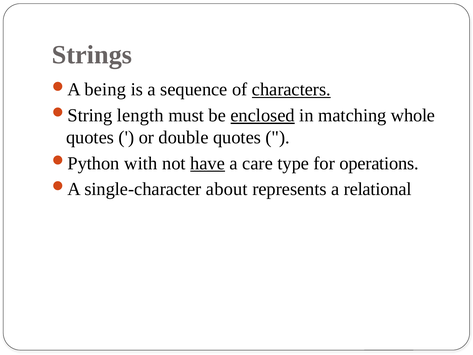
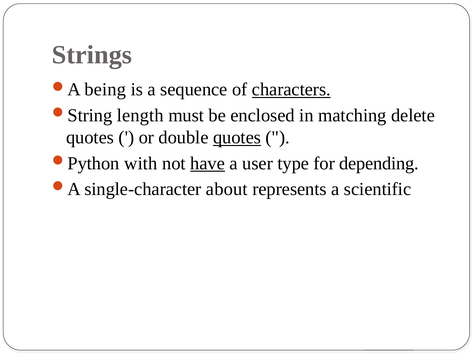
enclosed underline: present -> none (263, 115)
whole: whole -> delete (413, 115)
quotes underline: none -> present (237, 137)
care: care -> user (258, 163)
operations: operations -> depending (379, 163)
relational: relational -> scientific (378, 189)
